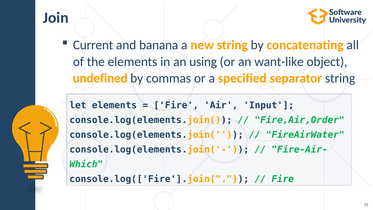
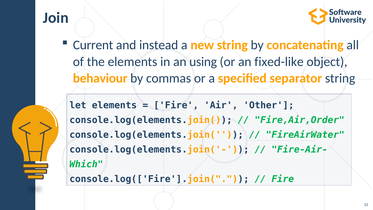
banana: banana -> instead (159, 45)
want-like: want-like -> fixed-like (279, 62)
undefined: undefined -> behaviour (100, 78)
Input: Input -> Other (269, 105)
